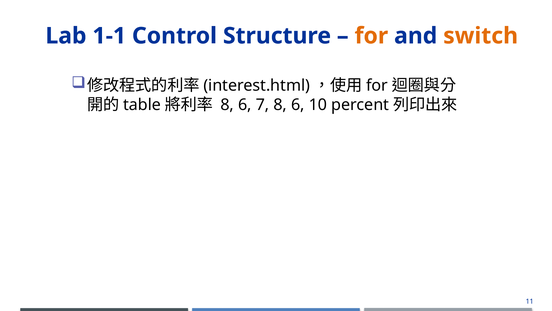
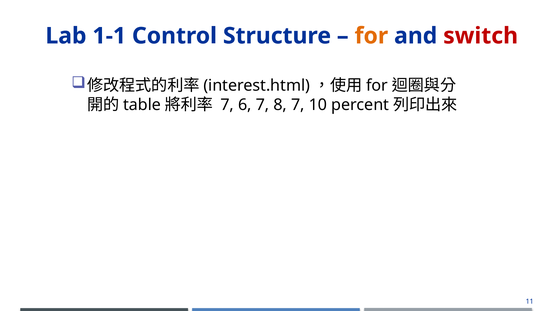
switch colour: orange -> red (481, 36)
8: 8 -> 7 (227, 105)
7 8 6: 6 -> 7 (298, 105)
